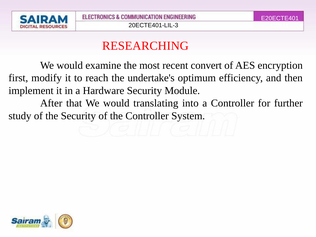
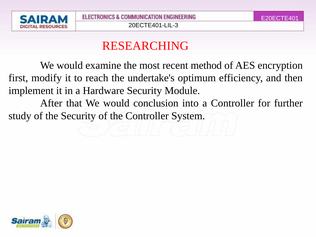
convert: convert -> method (206, 65)
translating: translating -> conclusion (156, 103)
